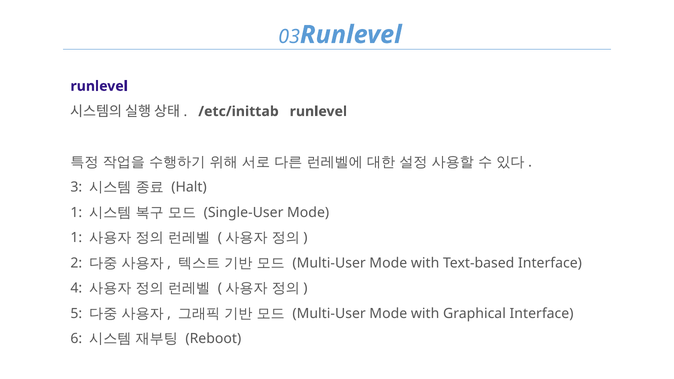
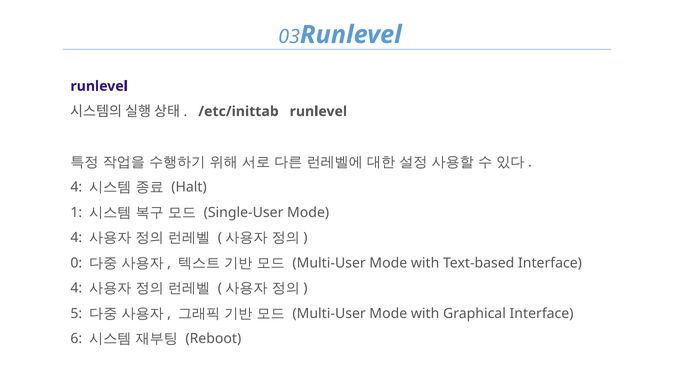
3: 3 -> 4 (76, 187)
1: 1 -> 4 (76, 238)
2: 2 -> 0 (76, 263)
